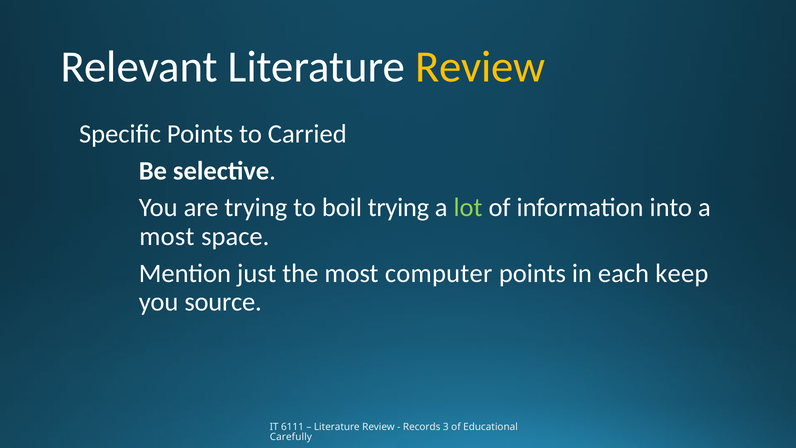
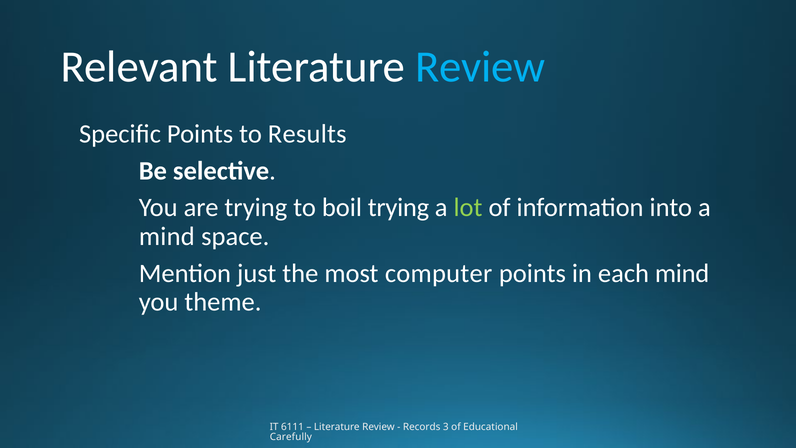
Review colour: yellow -> light blue (480, 67)
Carried: Carried -> Results (307, 134)
most: most -> mind (167, 236)
each keep: keep -> mind (682, 273)
source: source -> theme (223, 302)
